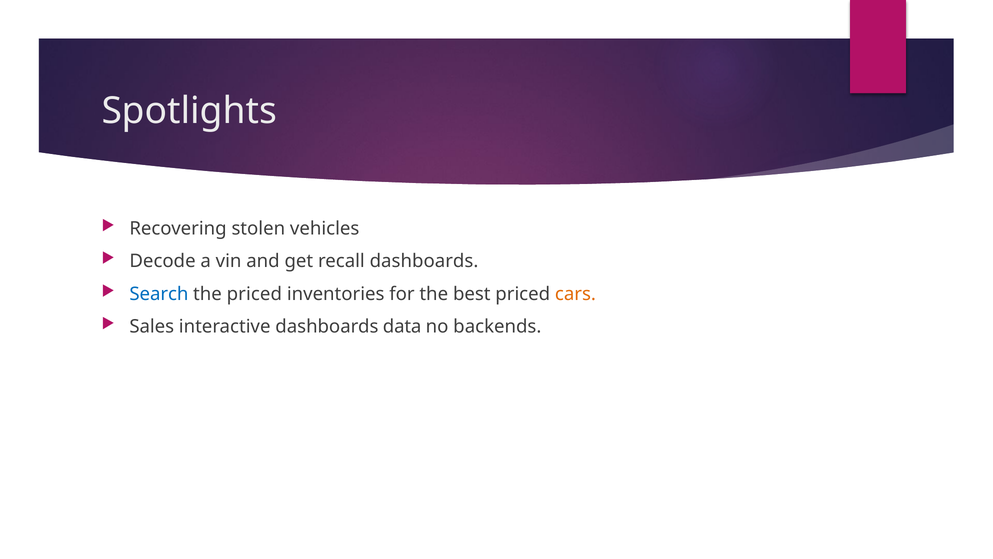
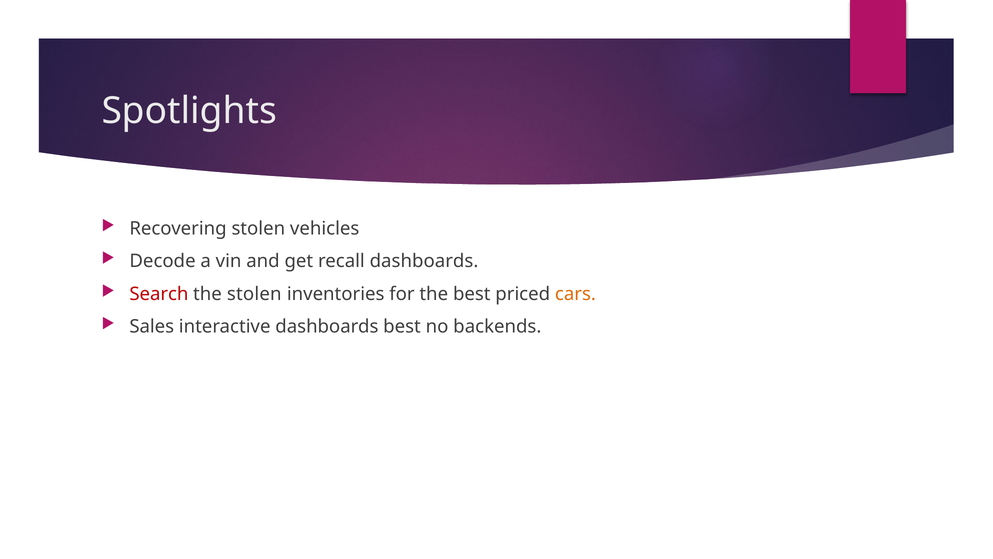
Search colour: blue -> red (159, 294)
the priced: priced -> stolen (254, 294)
dashboards data: data -> best (402, 326)
